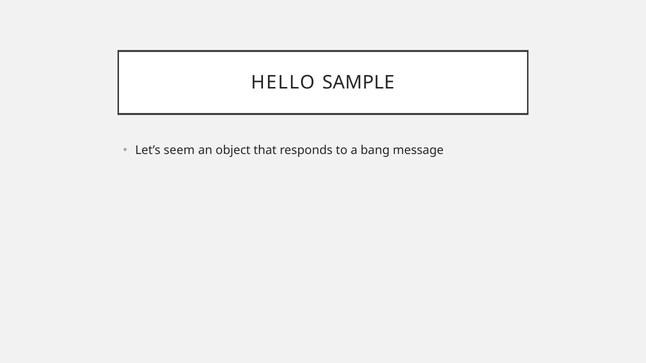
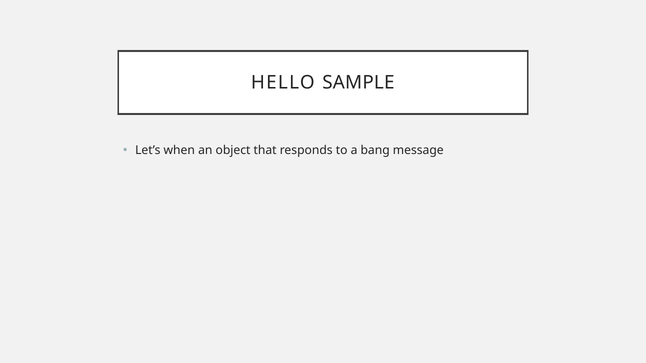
seem: seem -> when (179, 150)
